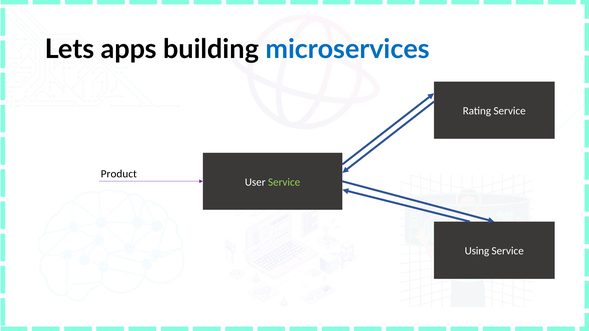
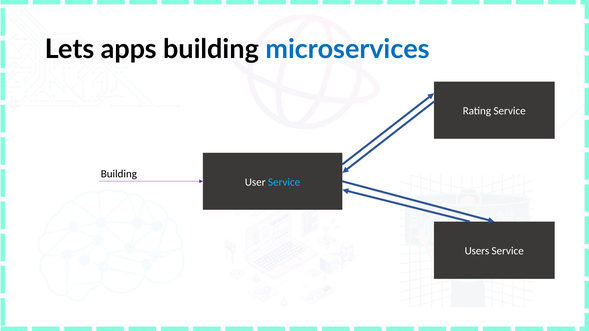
Product: Product -> Building (119, 174)
Service colour: light green -> light blue (284, 182)
Using: Using -> Users (477, 251)
